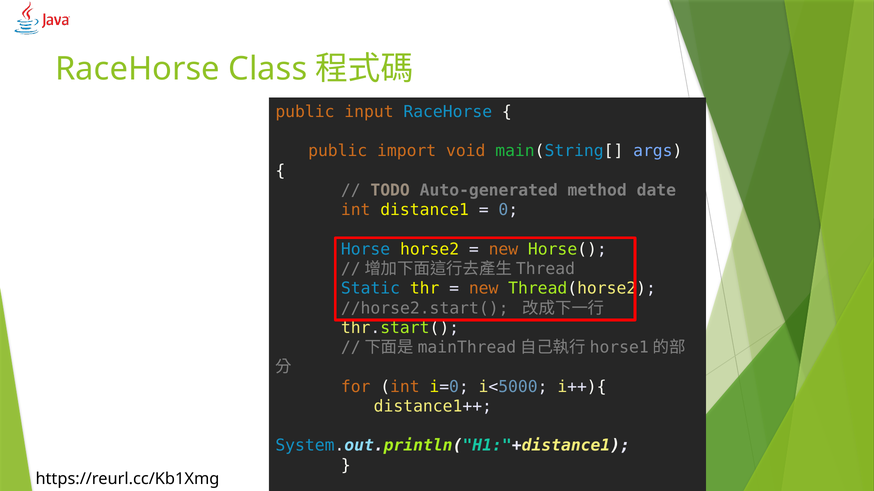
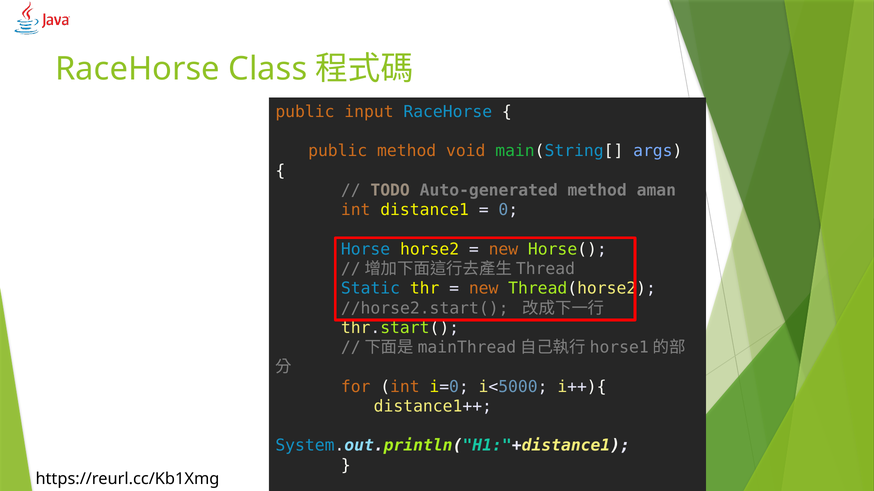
public import: import -> method (407, 151)
date: date -> aman (656, 191)
